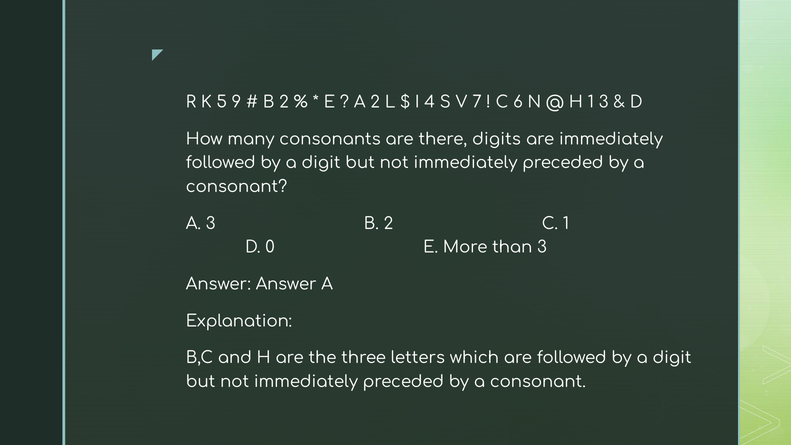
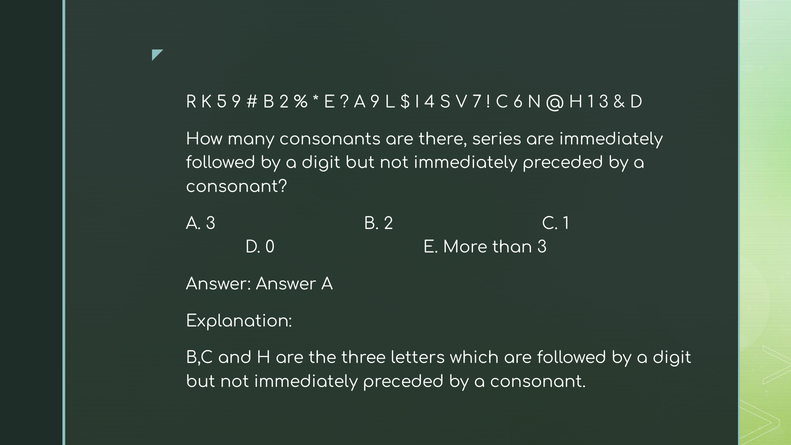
A 2: 2 -> 9 (375, 102)
digits: digits -> series (497, 139)
